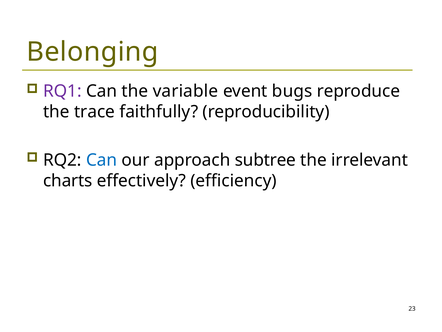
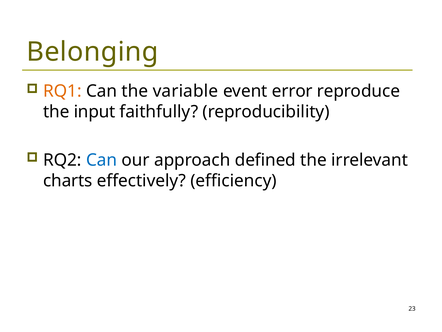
RQ1 colour: purple -> orange (62, 91)
bugs: bugs -> error (292, 91)
trace: trace -> input (95, 112)
subtree: subtree -> defined (265, 160)
